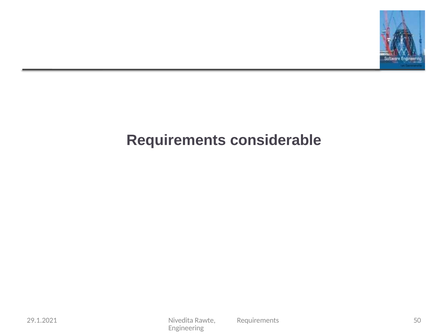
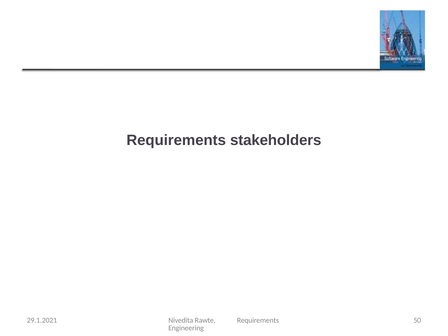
considerable: considerable -> stakeholders (276, 140)
